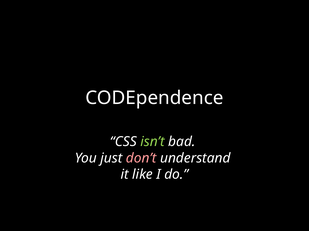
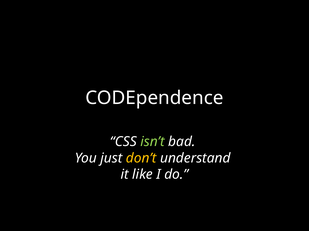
don’t colour: pink -> yellow (141, 159)
